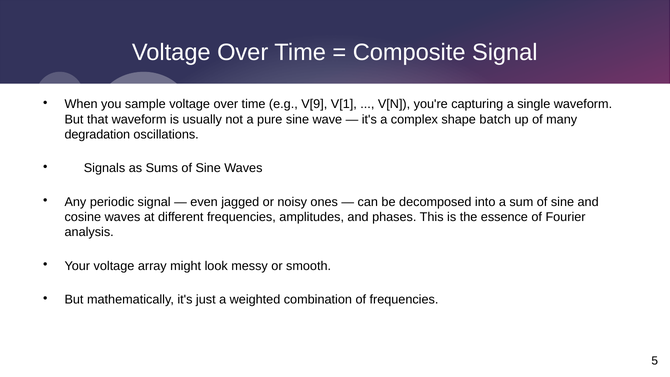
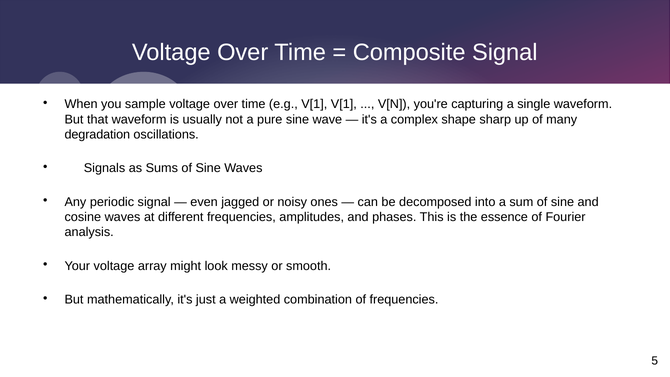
e.g V[9: V[9 -> V[1 (314, 104)
batch: batch -> sharp (495, 119)
